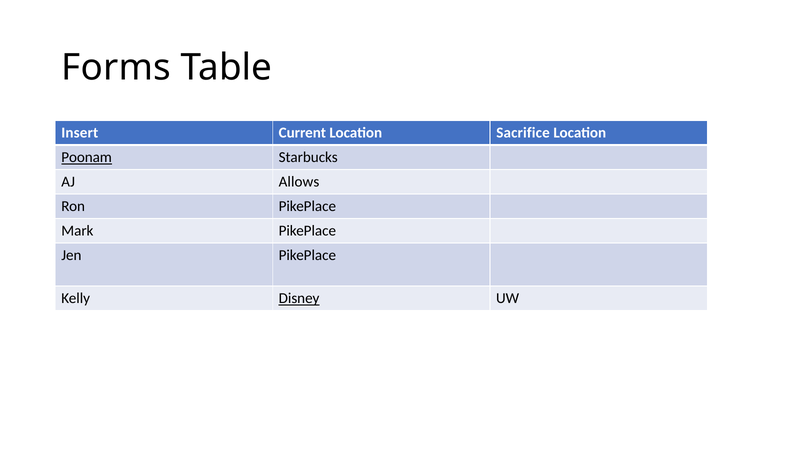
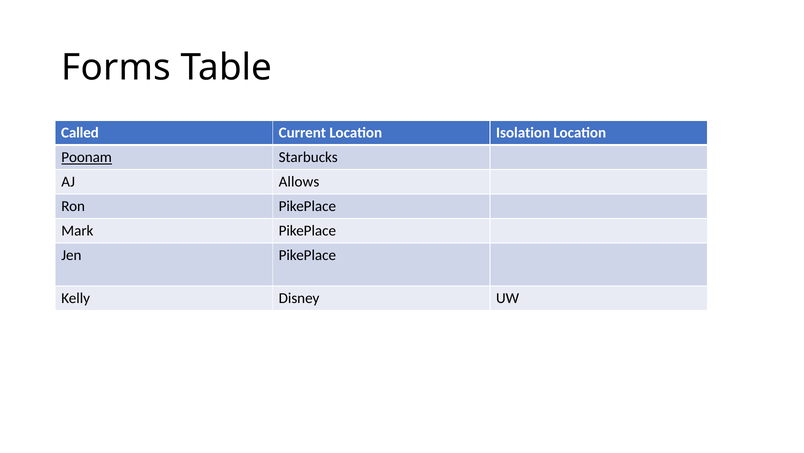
Insert: Insert -> Called (80, 133)
Sacrifice: Sacrifice -> Isolation (523, 133)
Disney underline: present -> none (299, 298)
